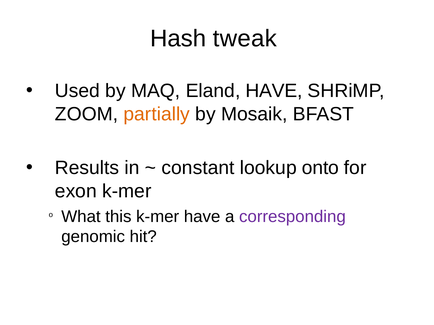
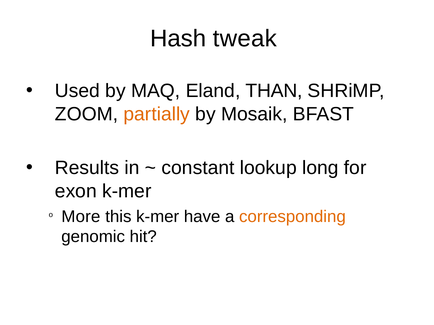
Eland HAVE: HAVE -> THAN (274, 91)
onto: onto -> long (320, 168)
What: What -> More (81, 217)
corresponding colour: purple -> orange (292, 217)
